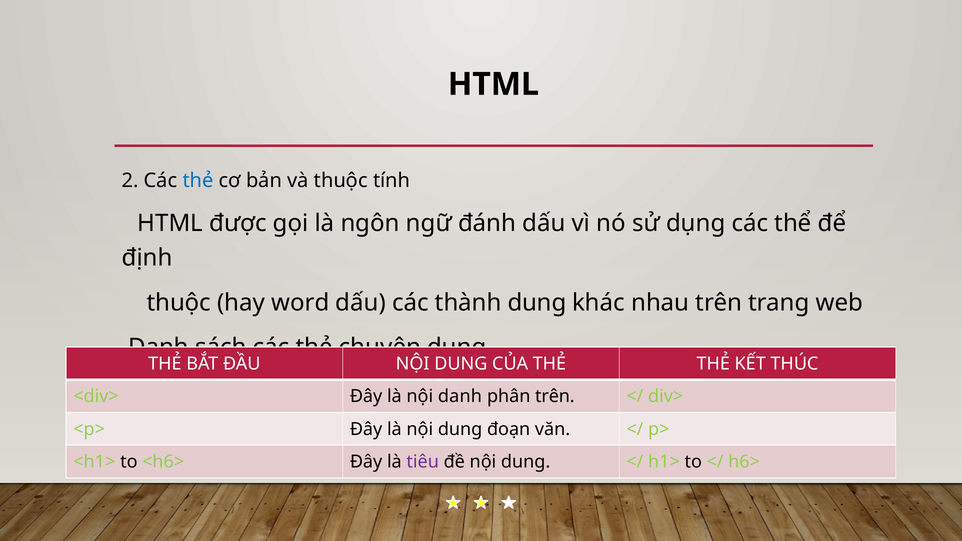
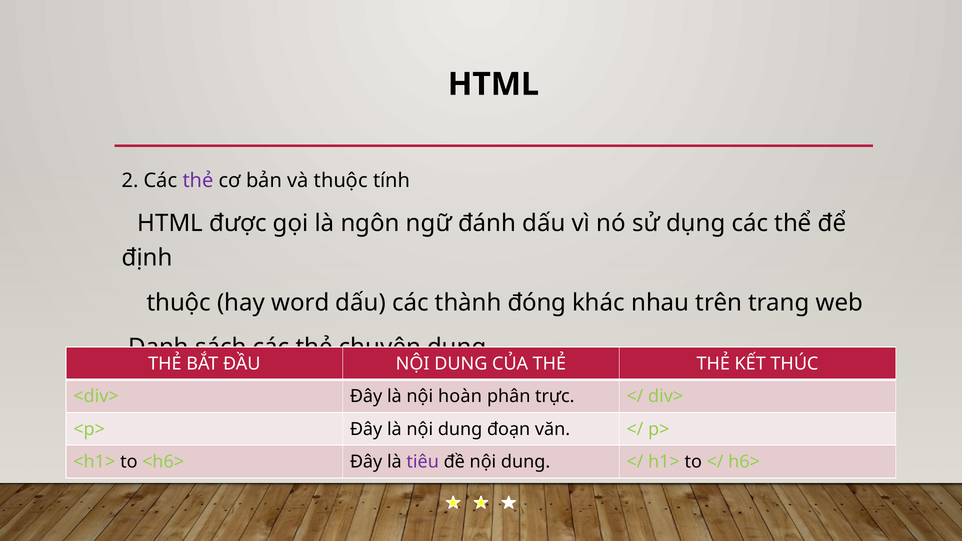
thẻ colour: blue -> purple (198, 181)
thành dung: dung -> đóng (537, 303)
nội danh: danh -> hoàn (460, 397)
phân trên: trên -> trực (555, 397)
